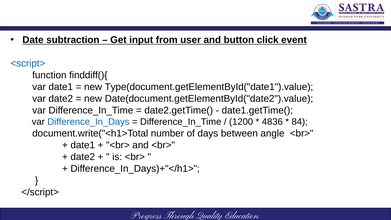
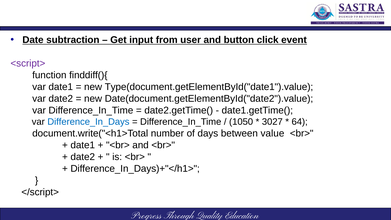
<script> colour: blue -> purple (28, 63)
1200: 1200 -> 1050 (241, 122)
4836: 4836 -> 3027 (272, 122)
84: 84 -> 64 (300, 122)
angle: angle -> value (272, 133)
